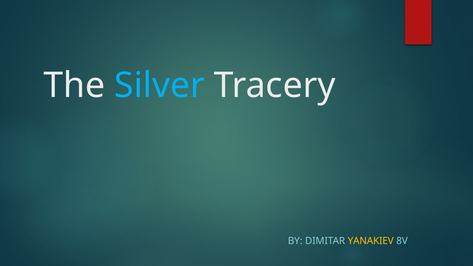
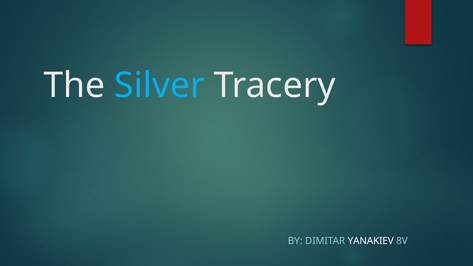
YANAKIEV colour: yellow -> white (371, 241)
